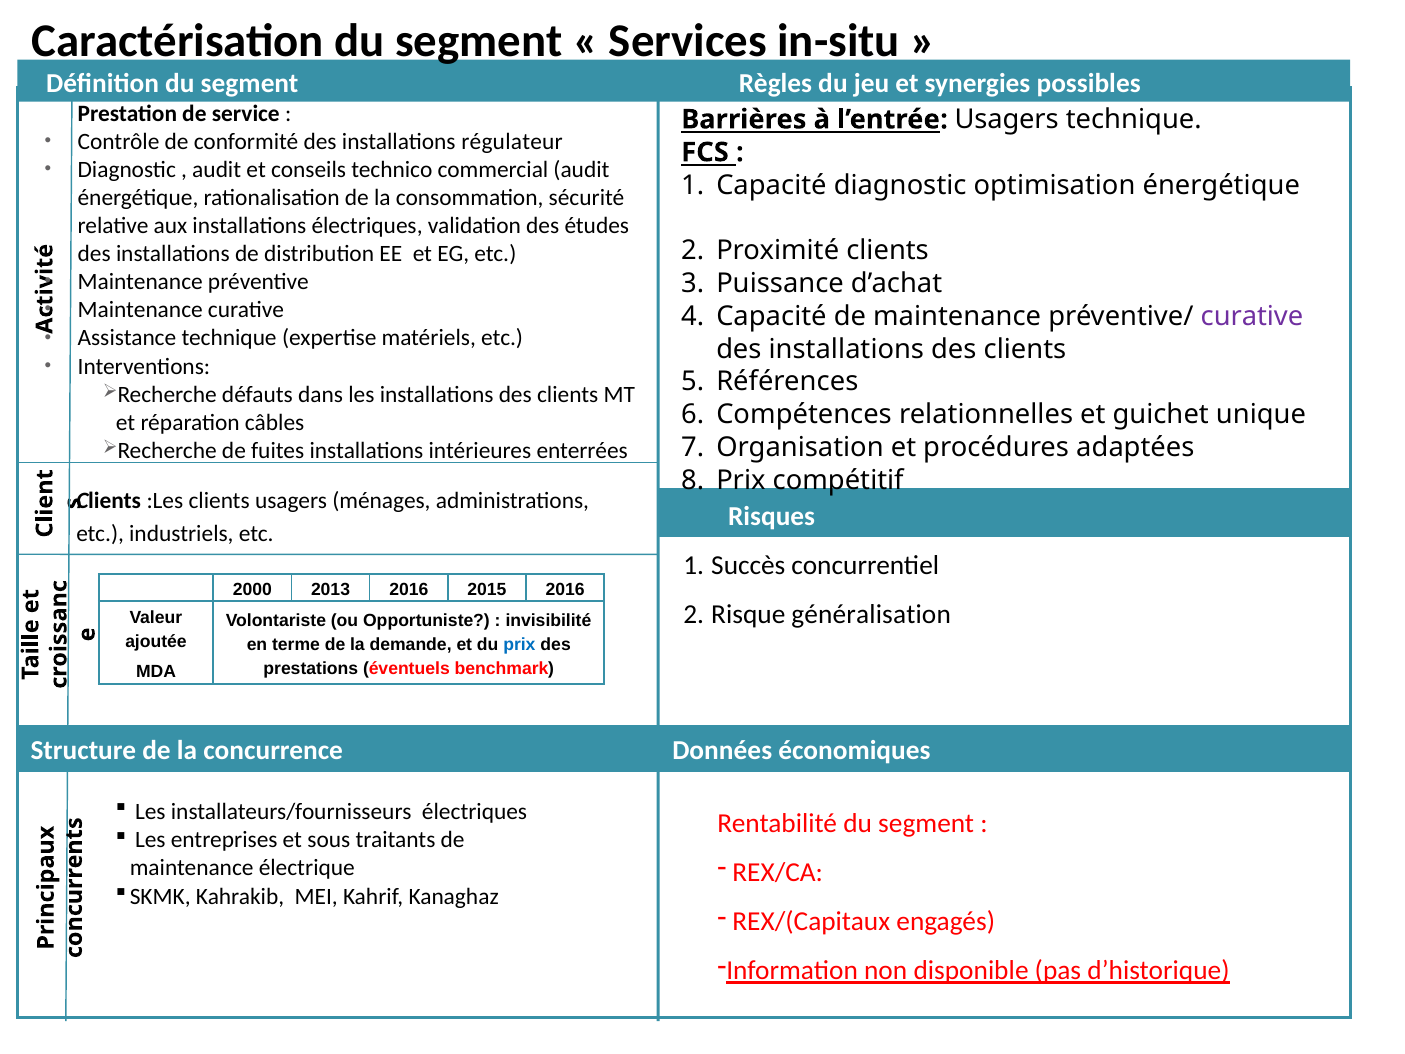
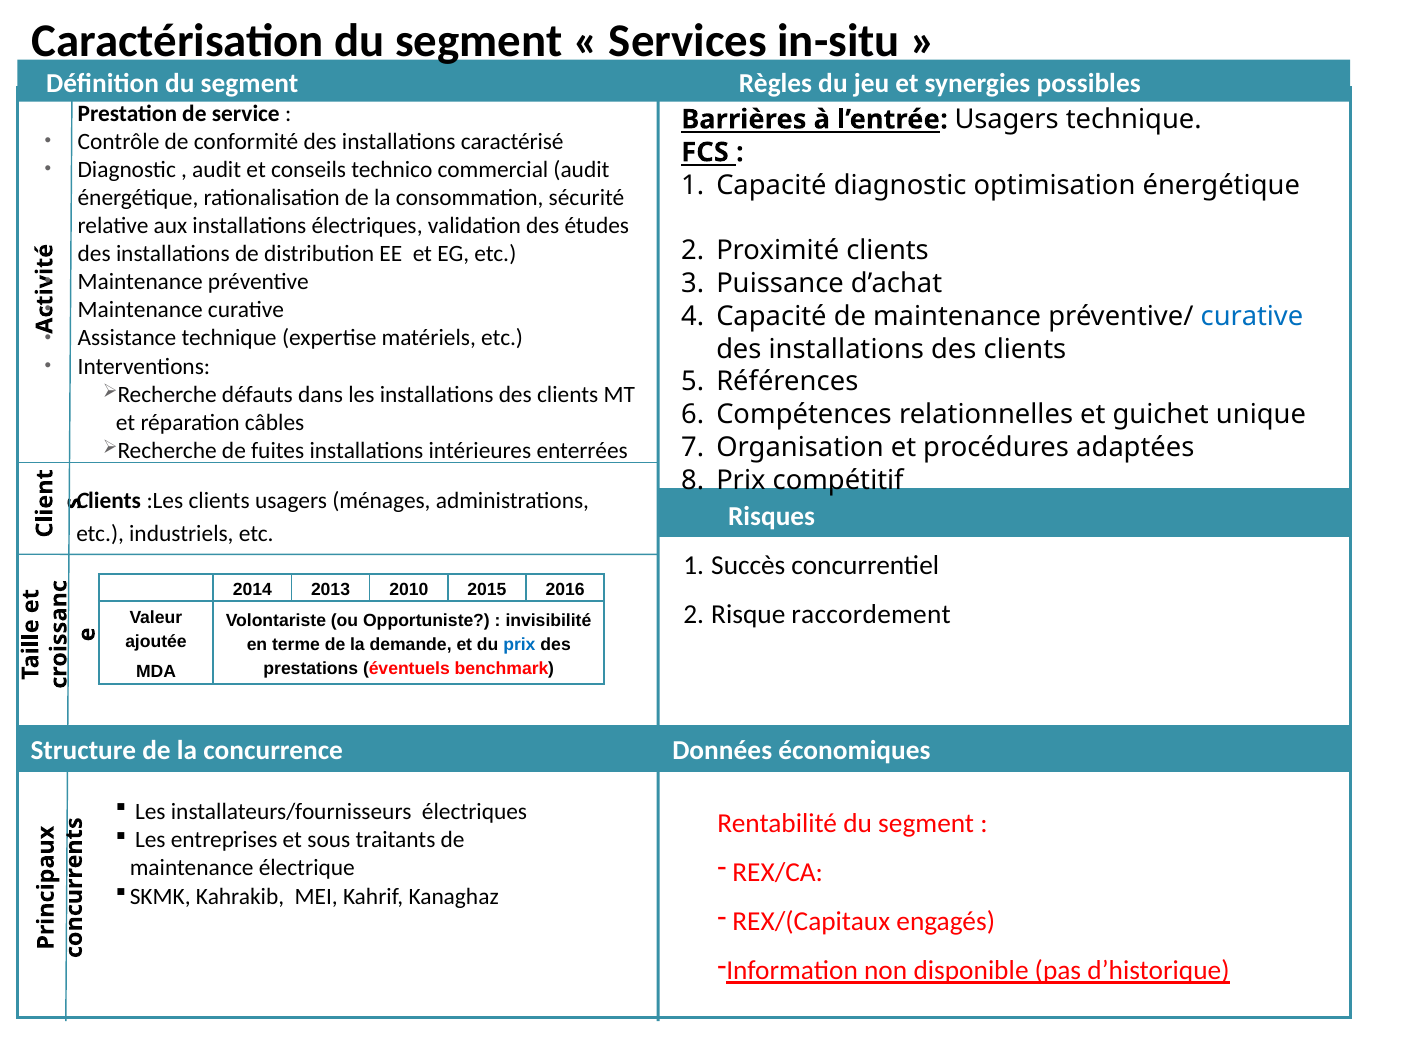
régulateur: régulateur -> caractérisé (512, 141)
curative colour: purple -> blue (1252, 316)
2000: 2000 -> 2014 (252, 589)
2013 2016: 2016 -> 2010 (409, 589)
généralisation: généralisation -> raccordement (871, 614)
